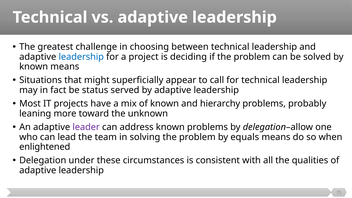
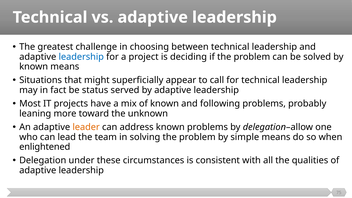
hierarchy: hierarchy -> following (220, 104)
leader colour: purple -> orange (86, 127)
equals: equals -> simple (245, 137)
